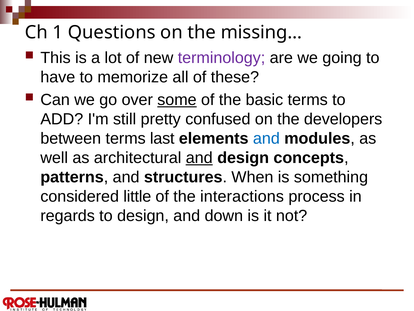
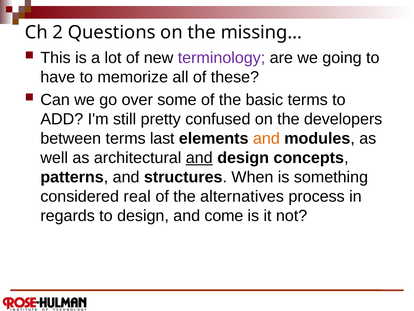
1: 1 -> 2 (58, 32)
some underline: present -> none (177, 100)
and colour: blue -> orange (266, 138)
little: little -> real (137, 196)
interactions: interactions -> alternatives (242, 196)
down: down -> come (224, 216)
